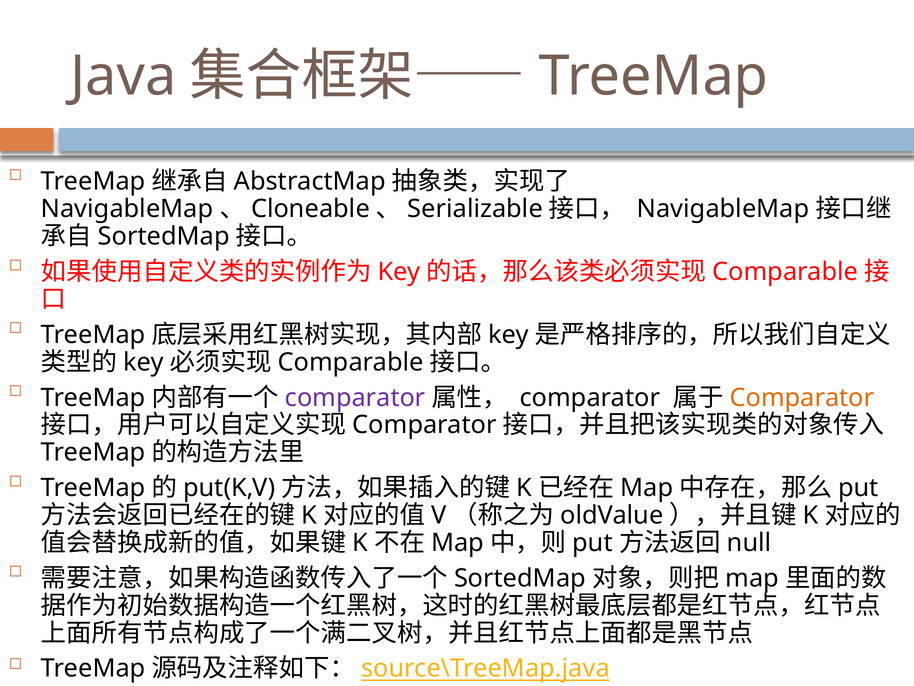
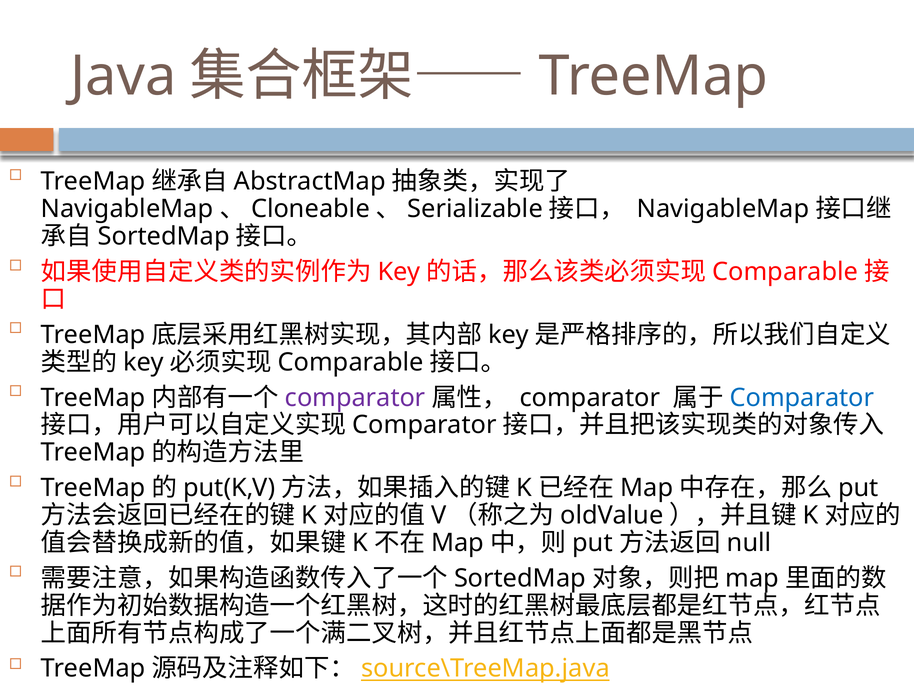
Comparator colour: orange -> blue (802, 397)
